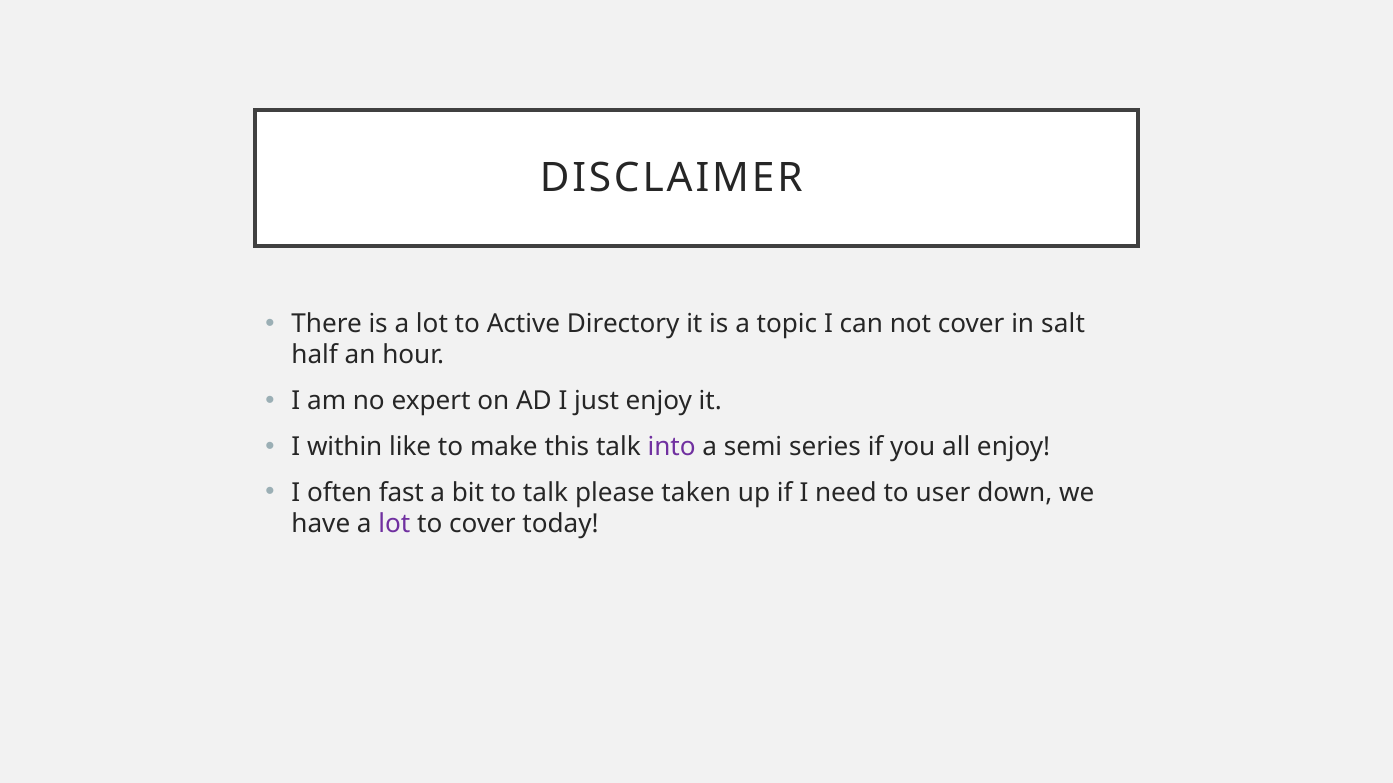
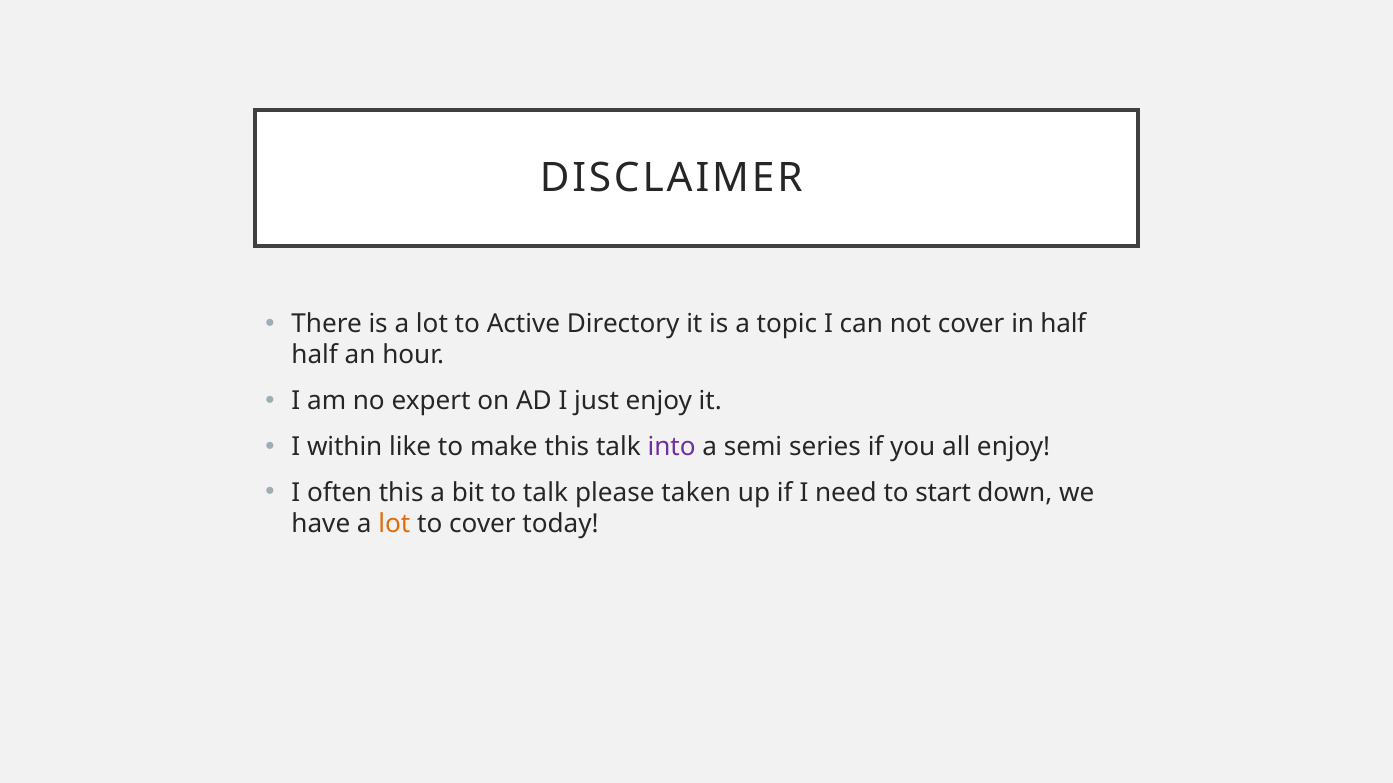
in salt: salt -> half (1063, 324)
often fast: fast -> this (401, 493)
user: user -> start (943, 493)
lot colour: purple -> orange (394, 524)
